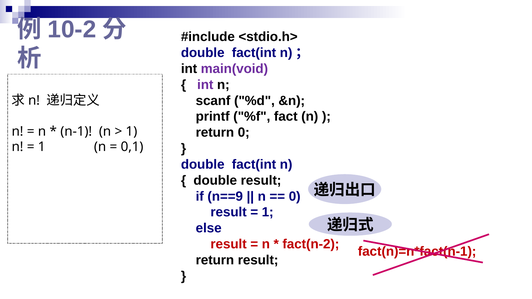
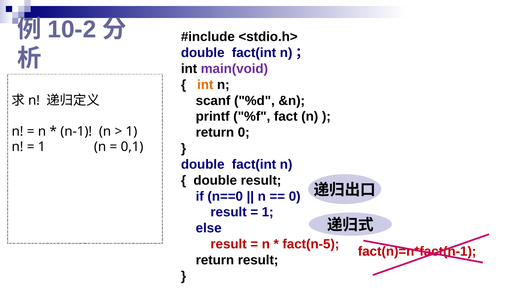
int colour: purple -> orange (205, 85)
n==9: n==9 -> n==0 (225, 196)
fact(n-2: fact(n-2 -> fact(n-5 (311, 244)
